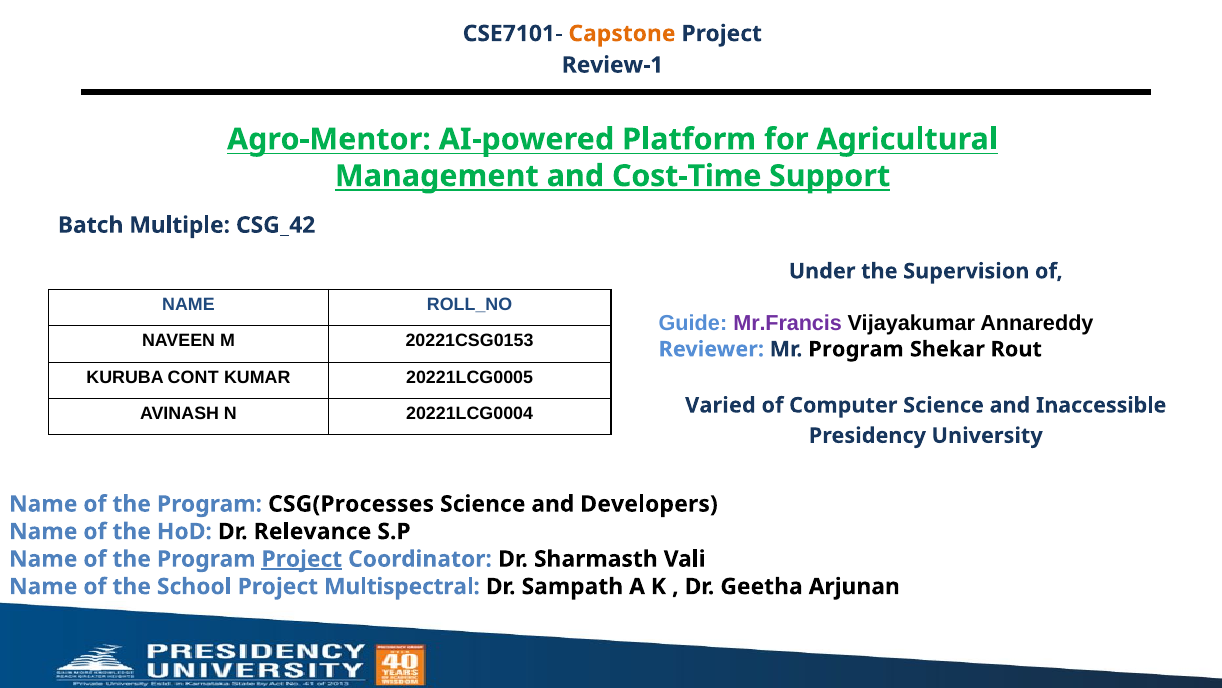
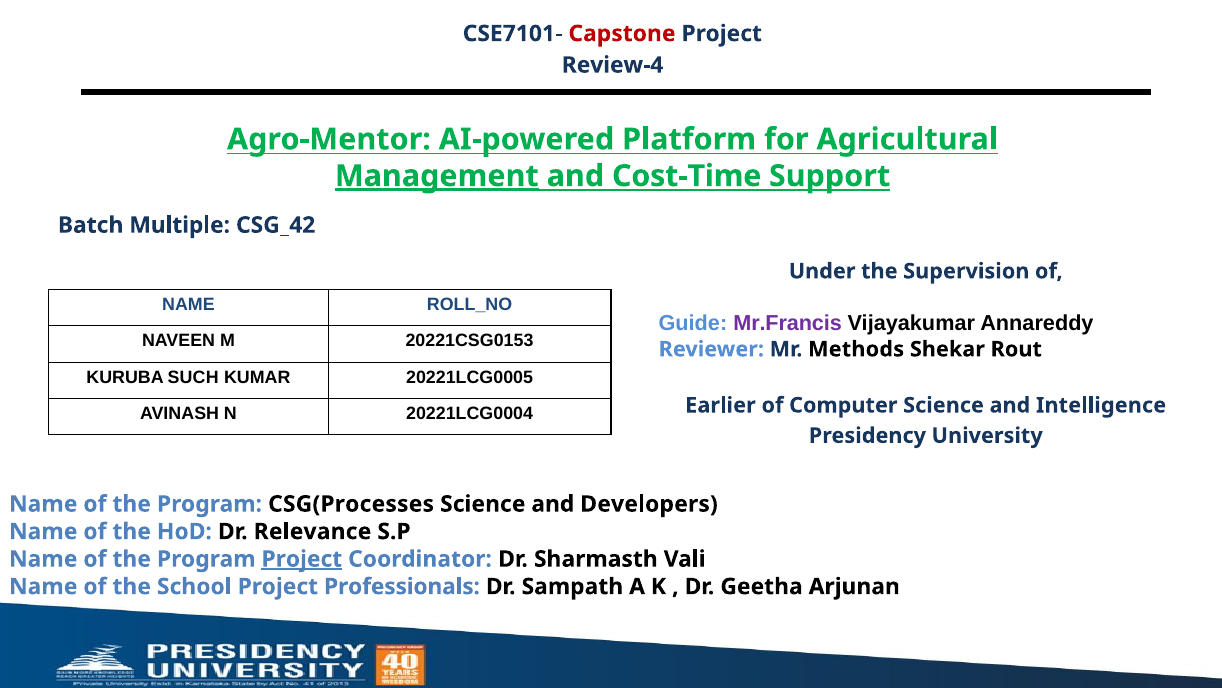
Capstone colour: orange -> red (622, 34)
Review-1: Review-1 -> Review-4 (613, 65)
Management underline: none -> present (437, 176)
Mr Program: Program -> Methods (856, 349)
CONT: CONT -> SUCH (193, 377)
Varied: Varied -> Earlier (720, 405)
Inaccessible: Inaccessible -> Intelligence (1101, 405)
Multispectral: Multispectral -> Professionals (402, 586)
